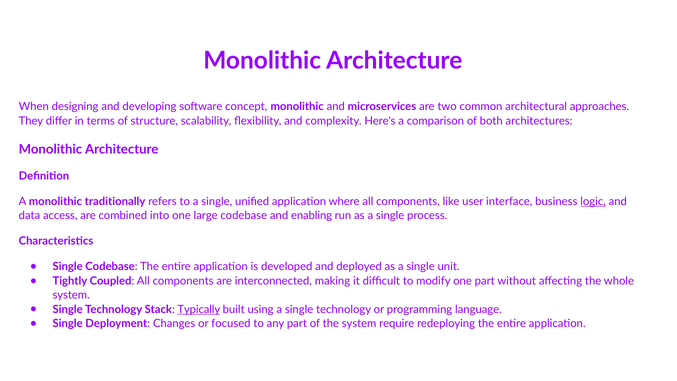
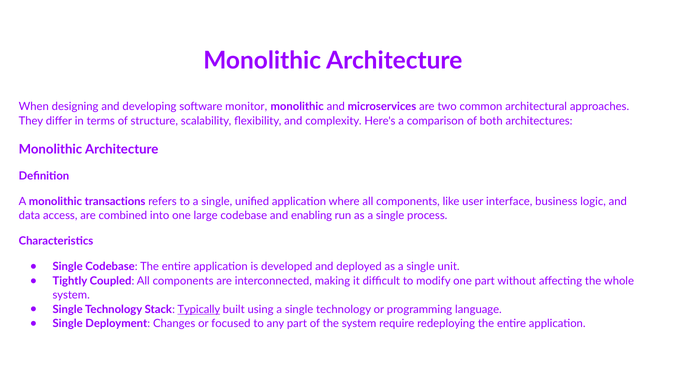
concept: concept -> monitor (246, 107)
traditionally: traditionally -> transactions (115, 201)
logic underline: present -> none (593, 201)
